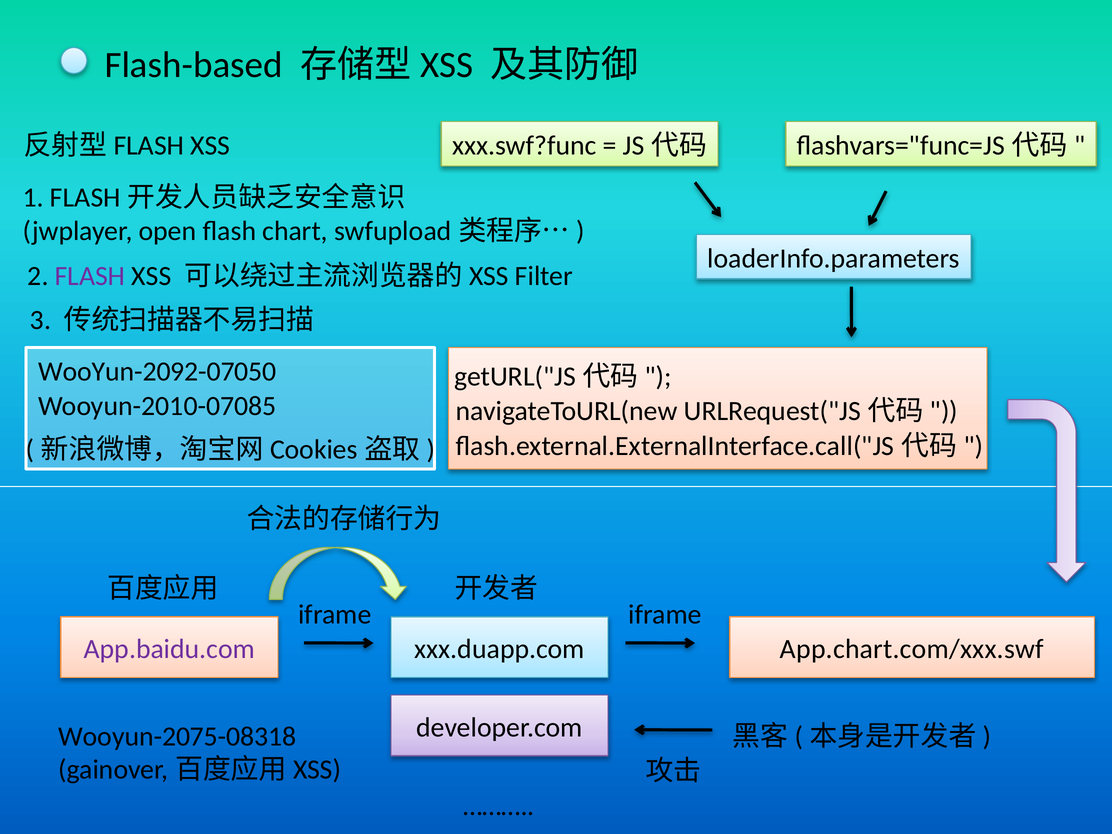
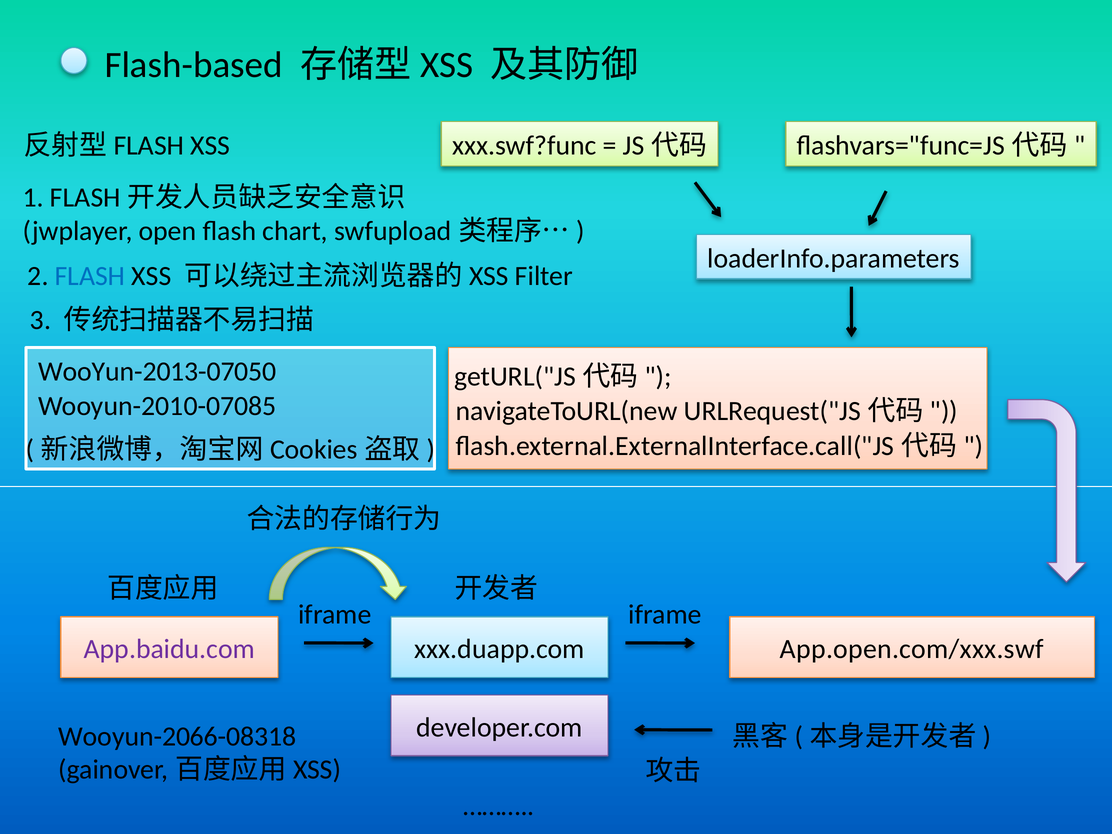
FLASH colour: purple -> blue (90, 276)
WooYun-2092-07050: WooYun-2092-07050 -> WooYun-2013-07050 (157, 372)
App.chart.com/xxx.swf: App.chart.com/xxx.swf -> App.open.com/xxx.swf (912, 649)
Wooyun-2075-08318: Wooyun-2075-08318 -> Wooyun-2066-08318 (177, 736)
